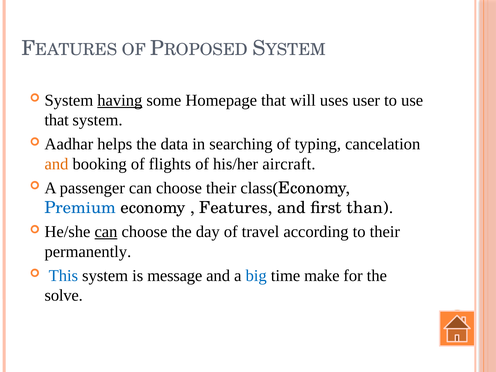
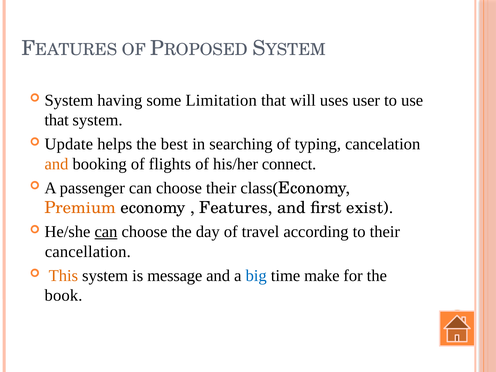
having underline: present -> none (120, 100)
Homepage: Homepage -> Limitation (221, 100)
Aadhar: Aadhar -> Update (69, 144)
data: data -> best (174, 144)
aircraft: aircraft -> connect (289, 164)
Premium colour: blue -> orange (80, 208)
than: than -> exist (368, 208)
permanently: permanently -> cancellation (88, 252)
This colour: blue -> orange (63, 276)
solve: solve -> book (64, 295)
